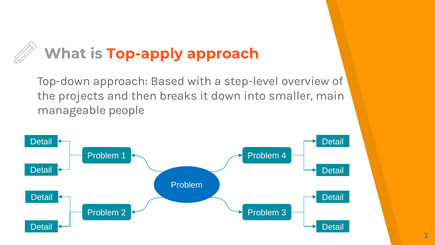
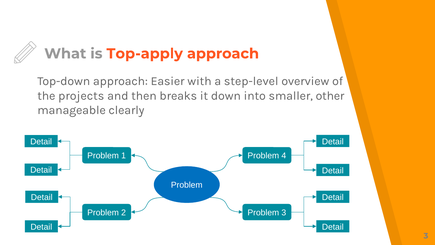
Based: Based -> Easier (168, 81)
main: main -> other (330, 96)
people: people -> clearly (126, 110)
